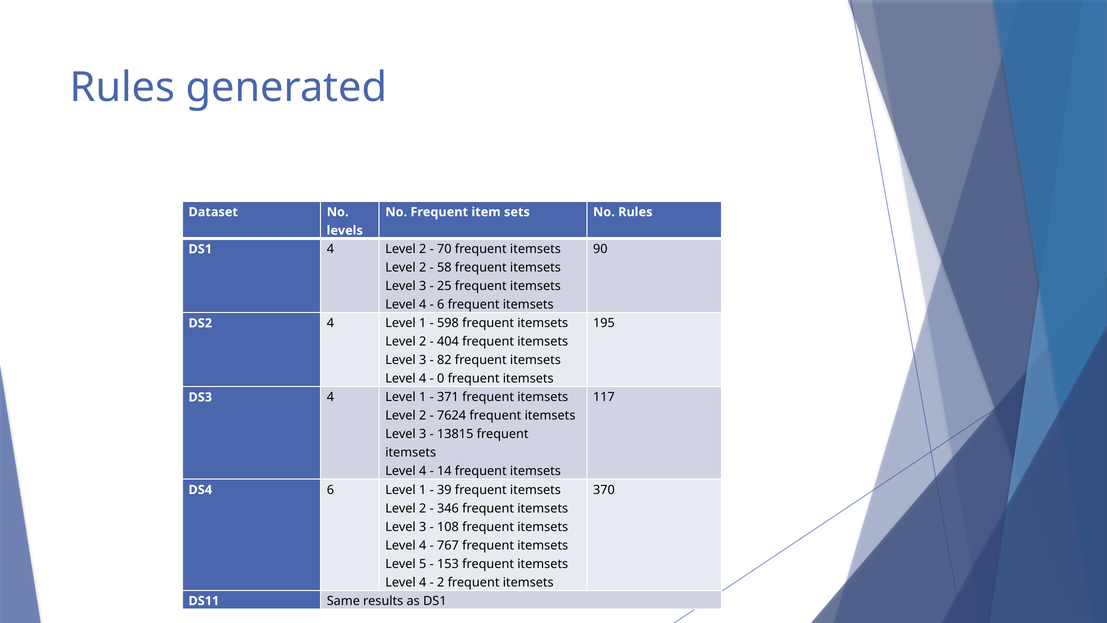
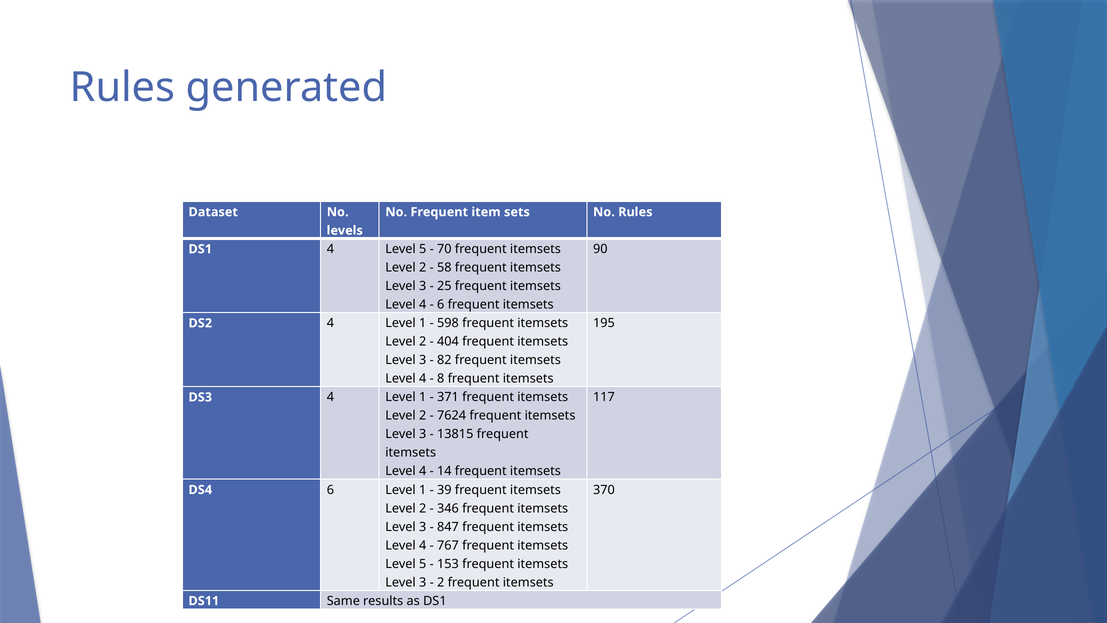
4 Level 2: 2 -> 5 (423, 249)
0: 0 -> 8 (441, 379)
108: 108 -> 847 (448, 527)
4: 4 -> 3 (423, 582)
